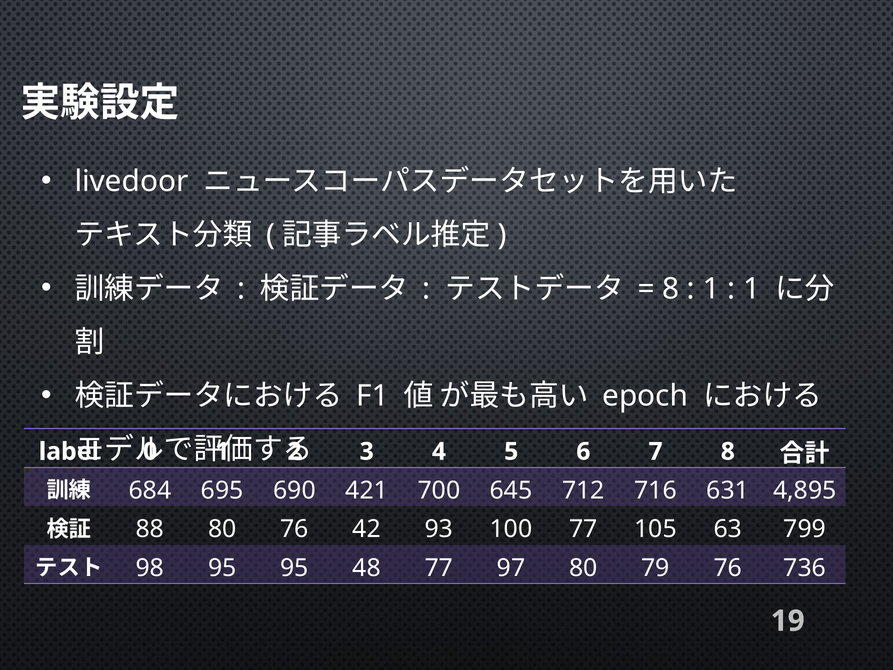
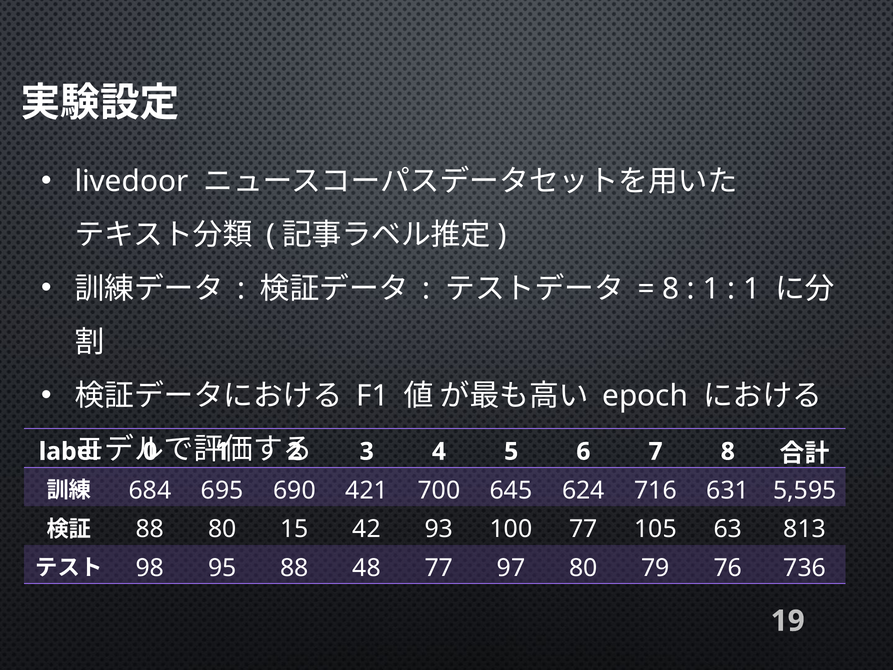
712: 712 -> 624 (583, 490)
4,895: 4,895 -> 5,595 (805, 490)
80 76: 76 -> 15 (294, 529)
799: 799 -> 813 (805, 529)
95 95: 95 -> 88 (294, 568)
